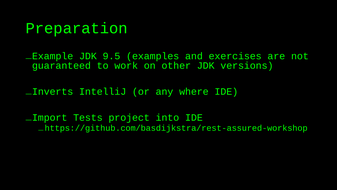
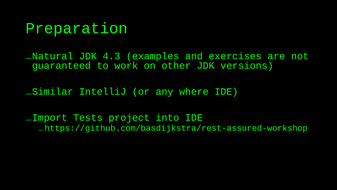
Example: Example -> Natural (53, 56)
9.5: 9.5 -> 4.3 (111, 56)
Inverts: Inverts -> Similar (53, 91)
